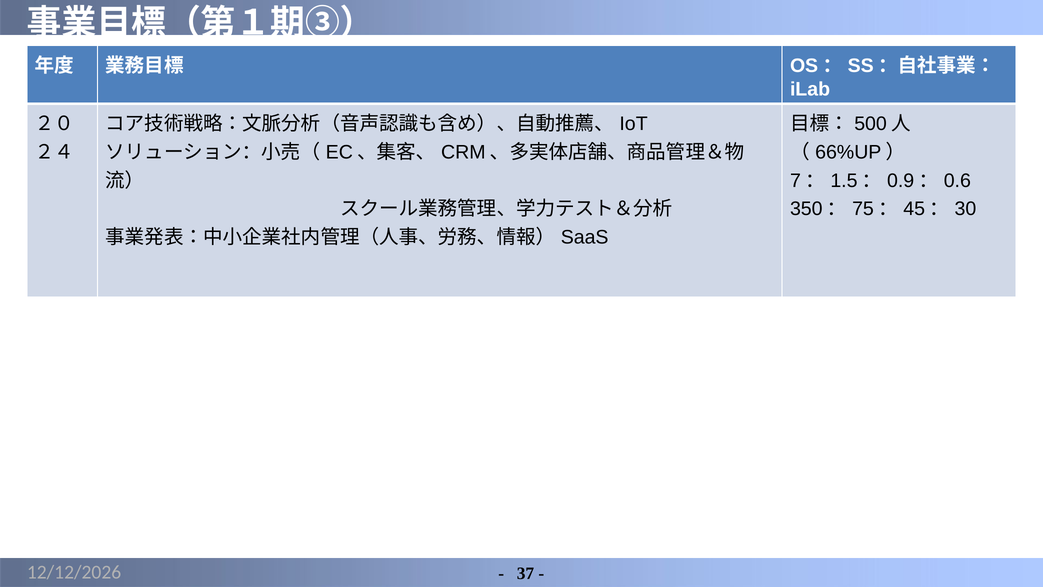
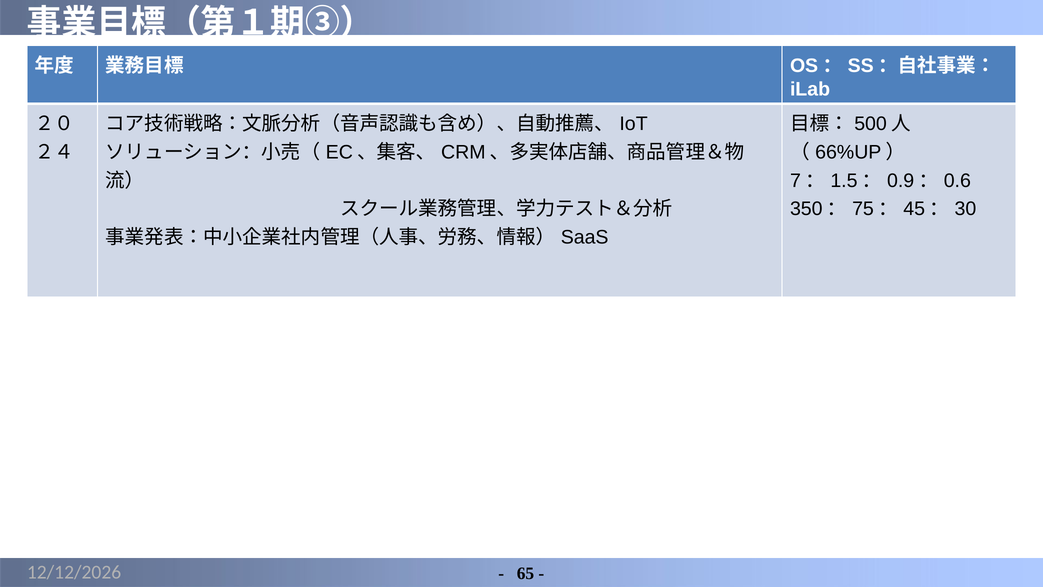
37: 37 -> 65 (526, 573)
